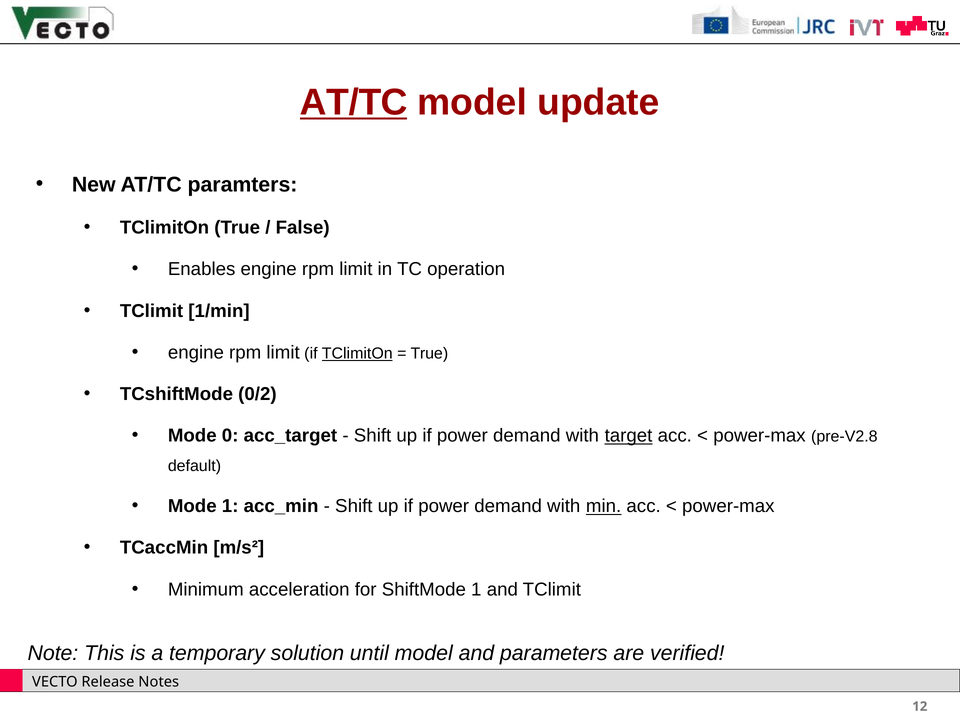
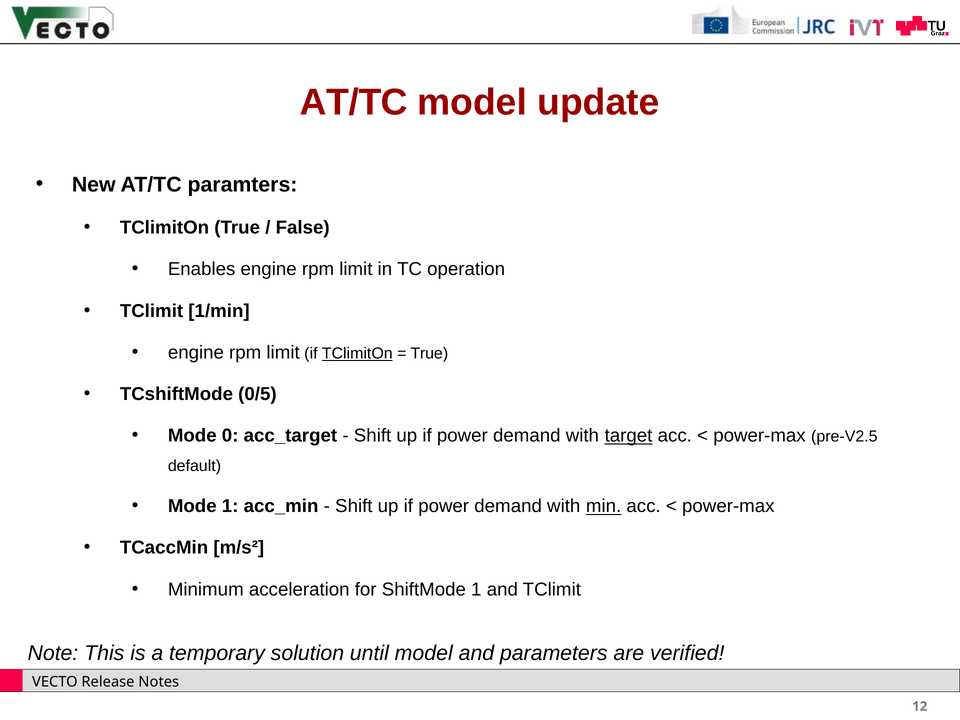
AT/TC underline: present -> none (354, 103)
0/2: 0/2 -> 0/5 (257, 394)
pre-V2.8: pre-V2.8 -> pre-V2.5 (844, 437)
